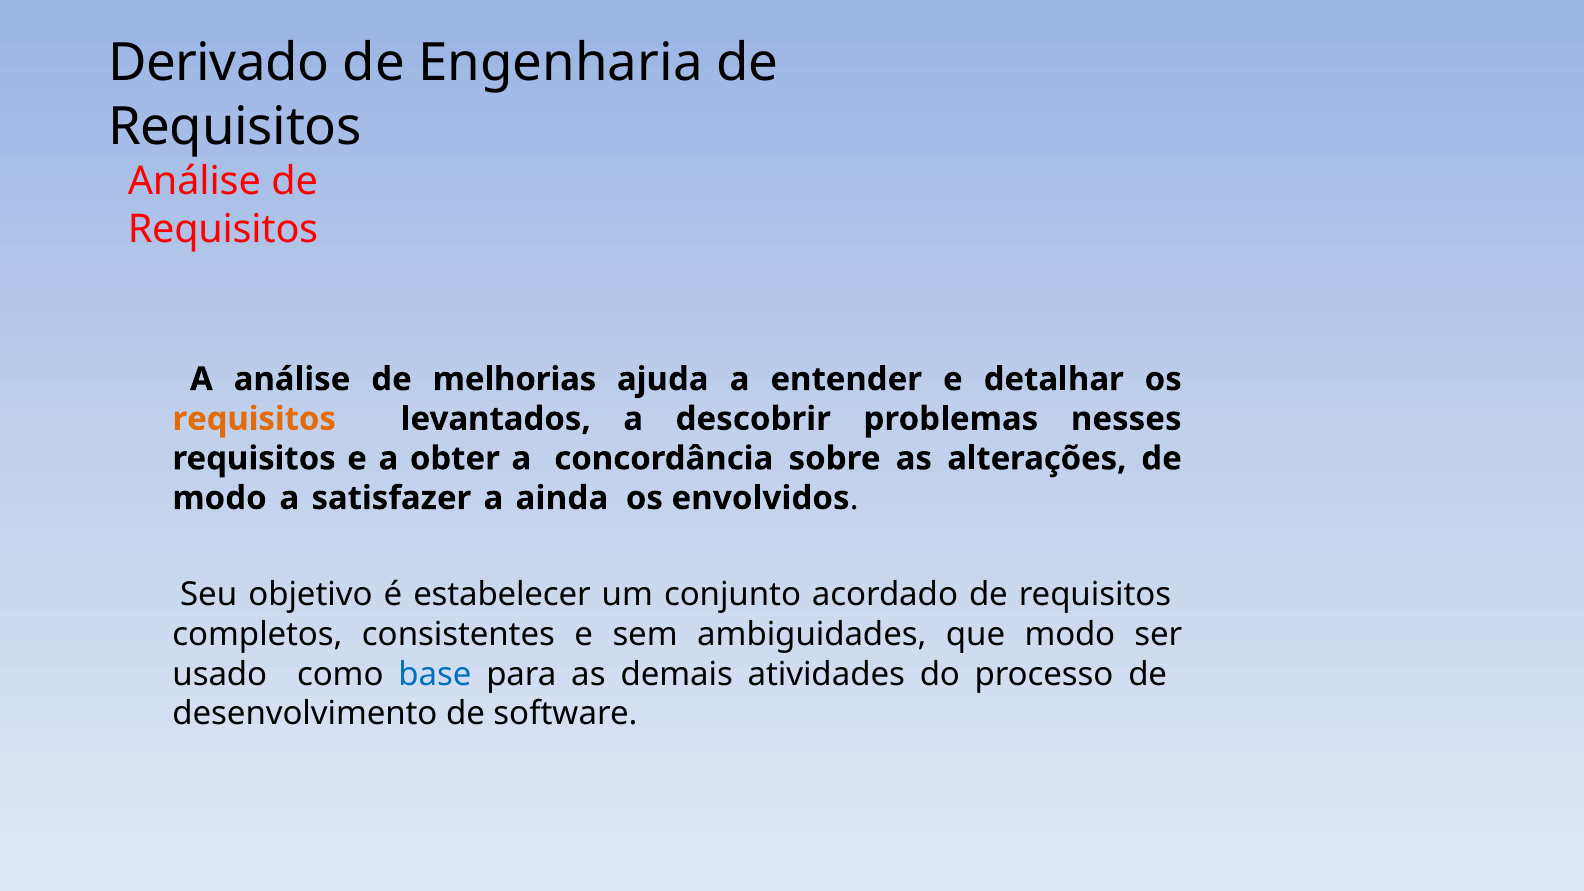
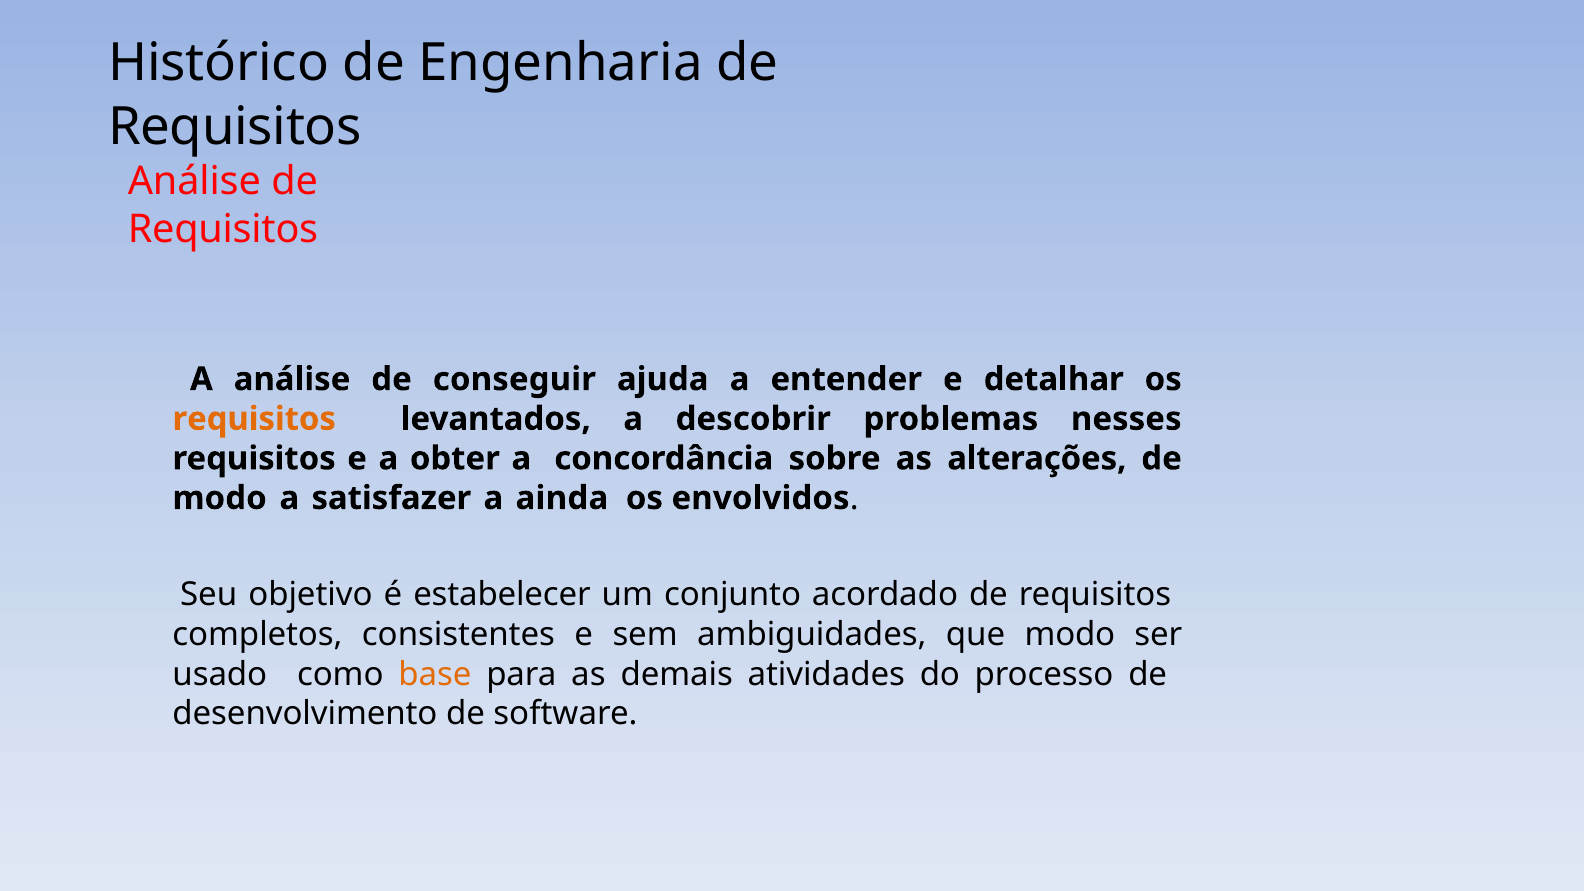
Derivado: Derivado -> Histórico (219, 63)
melhorias: melhorias -> conseguir (514, 379)
base colour: blue -> orange (435, 674)
